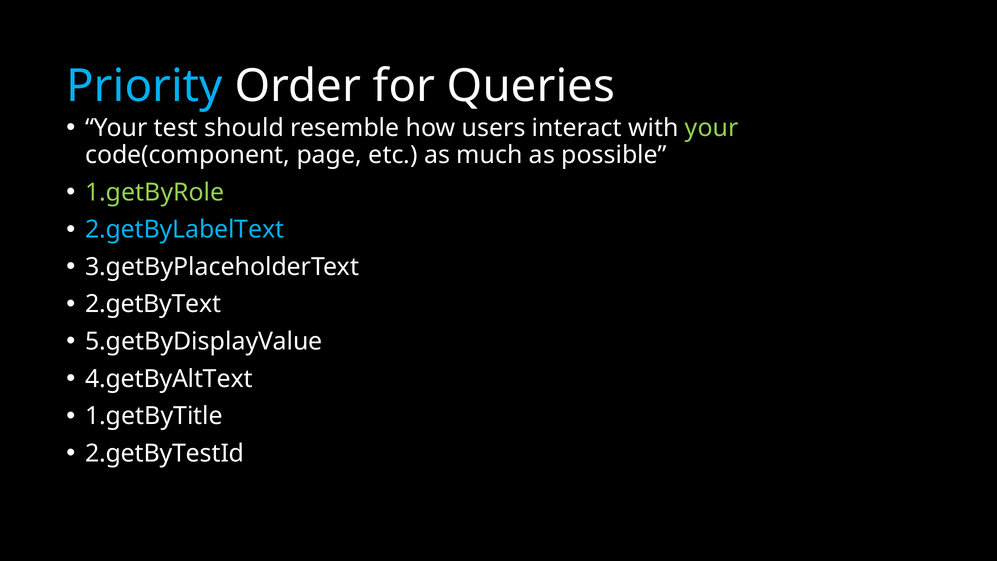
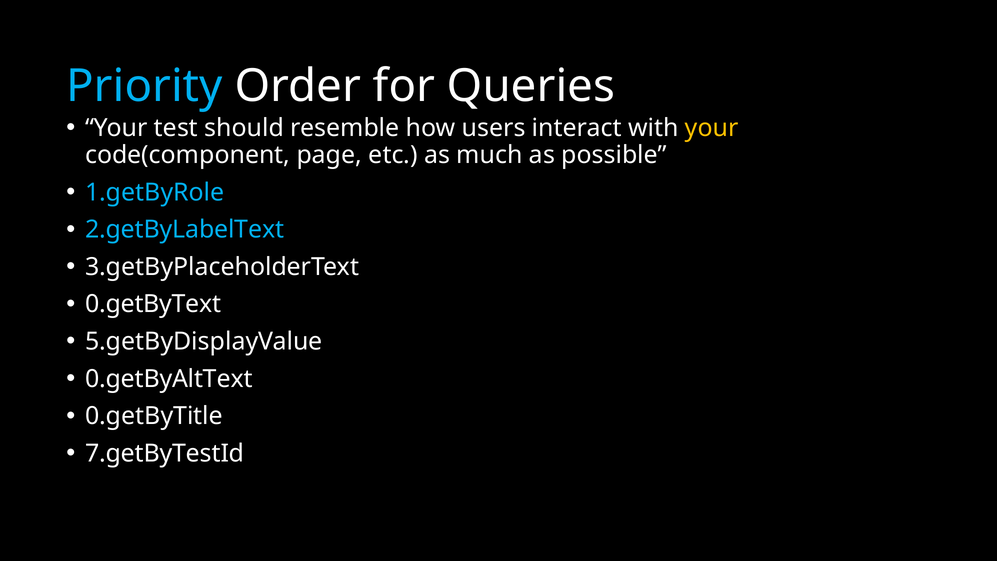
your colour: light green -> yellow (712, 128)
1.getByRole colour: light green -> light blue (155, 192)
2.getByText: 2.getByText -> 0.getByText (153, 304)
4.getByAltText: 4.getByAltText -> 0.getByAltText (169, 379)
1.getByTitle: 1.getByTitle -> 0.getByTitle (154, 416)
2.getByTestId: 2.getByTestId -> 7.getByTestId (165, 453)
